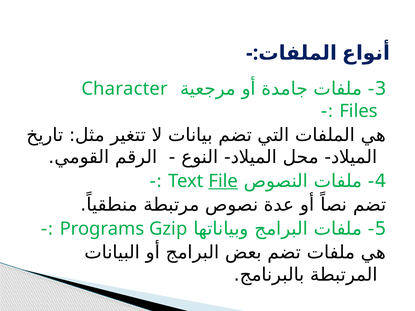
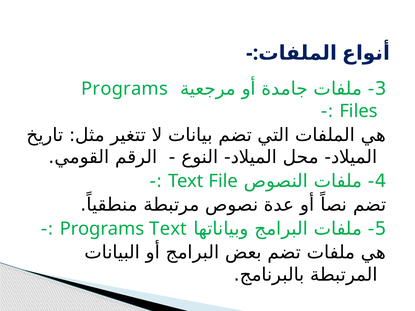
Character: Character -> Programs (125, 89)
File underline: present -> none (223, 181)
Programs Gzip: Gzip -> Text (168, 229)
